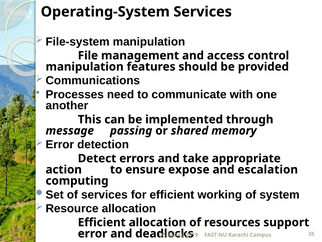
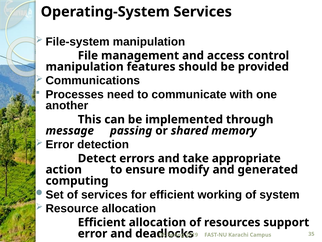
expose: expose -> modify (189, 169)
escalation: escalation -> generated (268, 169)
